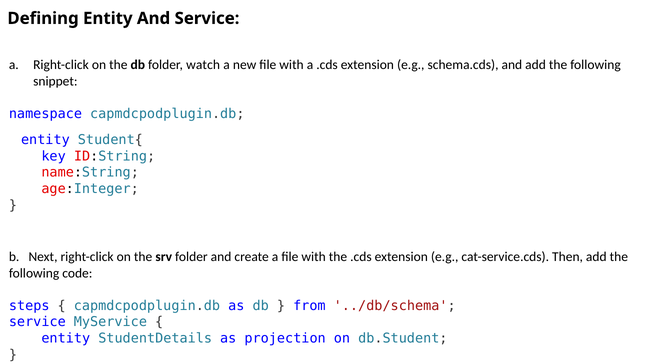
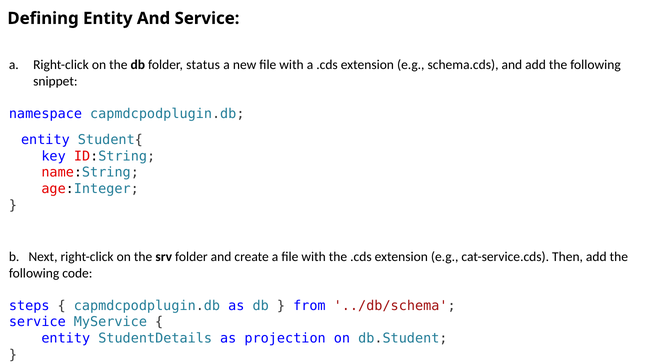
watch: watch -> status (203, 65)
